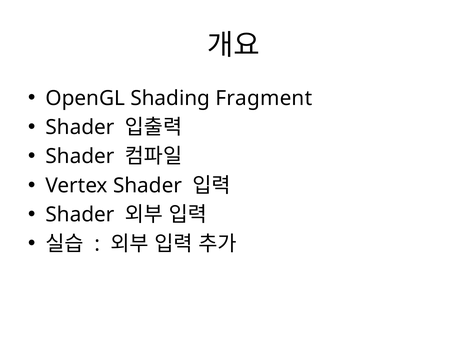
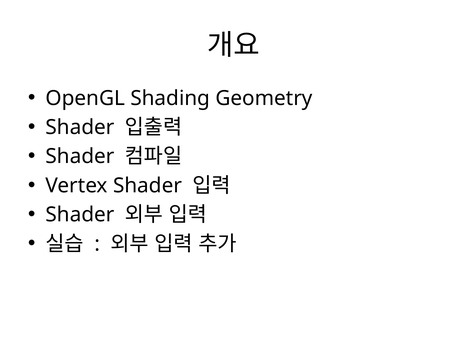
Fragment: Fragment -> Geometry (264, 98)
